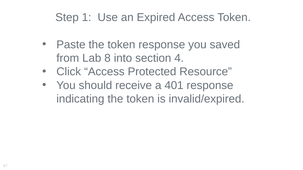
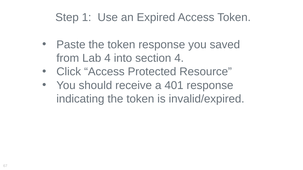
Lab 8: 8 -> 4 (108, 58)
